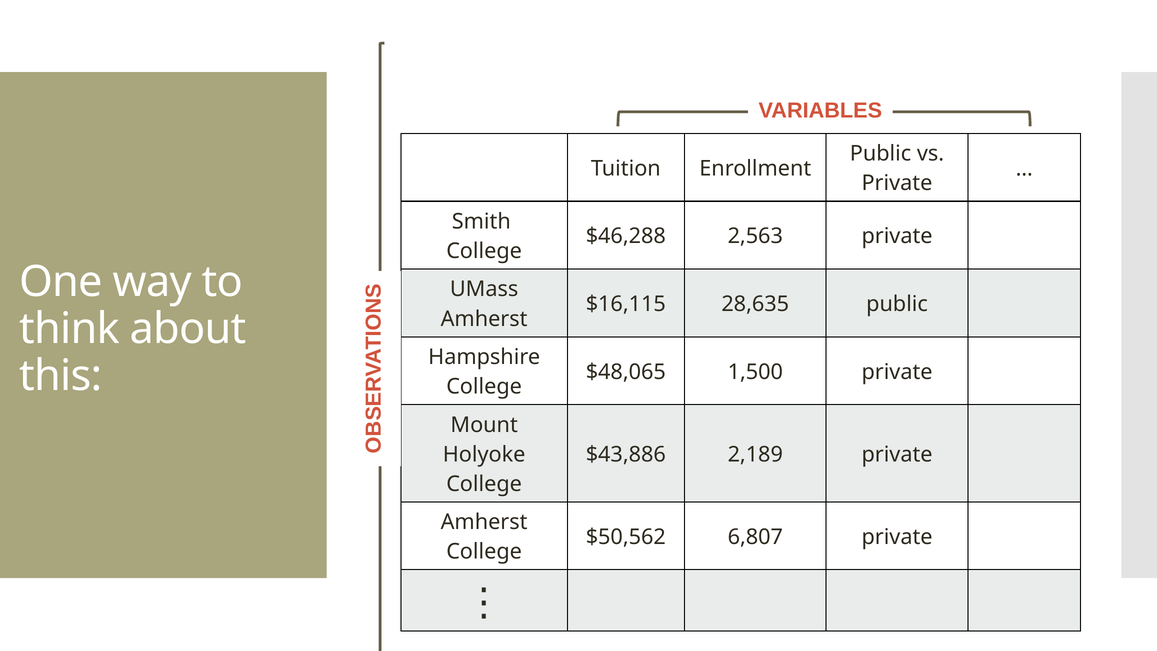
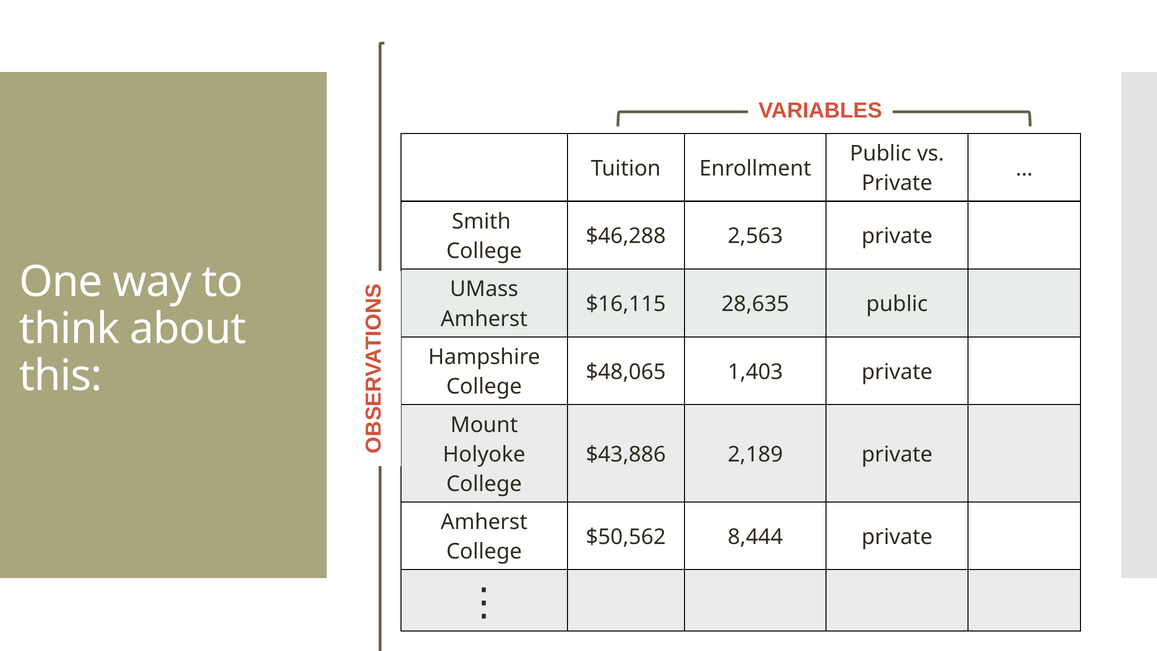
1,500: 1,500 -> 1,403 (755, 372)
6,807: 6,807 -> 8,444 (755, 537)
